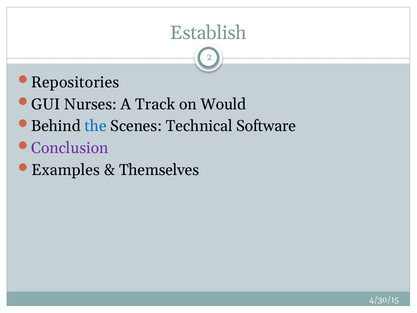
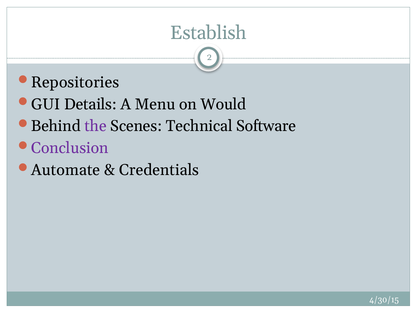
Nurses: Nurses -> Details (90, 104)
Track: Track -> Menu (155, 104)
the colour: blue -> purple (96, 126)
Examples: Examples -> Automate (66, 170)
Themselves: Themselves -> Credentials (159, 170)
